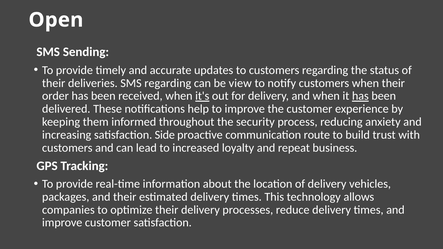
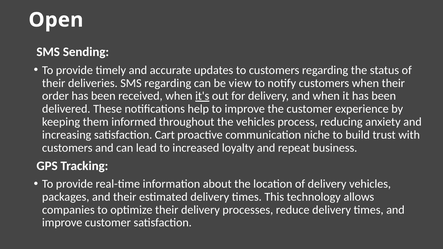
has underline: present -> none (360, 96)
the security: security -> vehicles (255, 122)
Side: Side -> Cart (165, 135)
route: route -> niche (317, 135)
